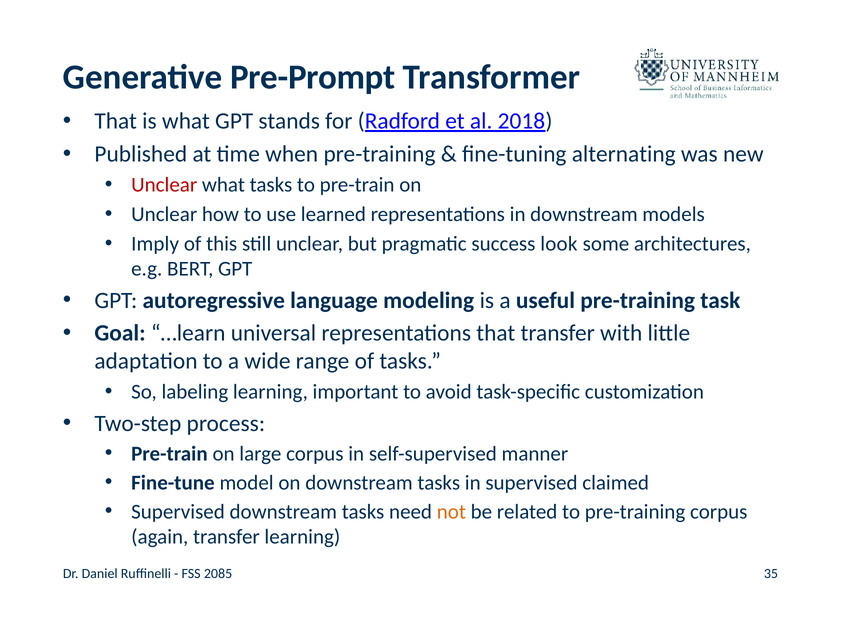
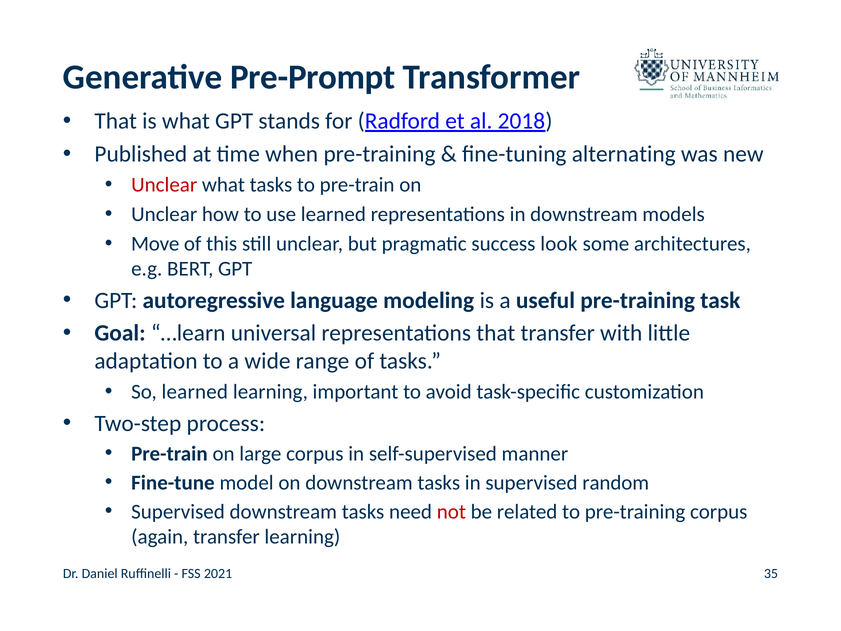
Imply: Imply -> Move (155, 244)
So labeling: labeling -> learned (195, 392)
claimed: claimed -> random (616, 482)
not colour: orange -> red (451, 511)
2085: 2085 -> 2021 (218, 574)
